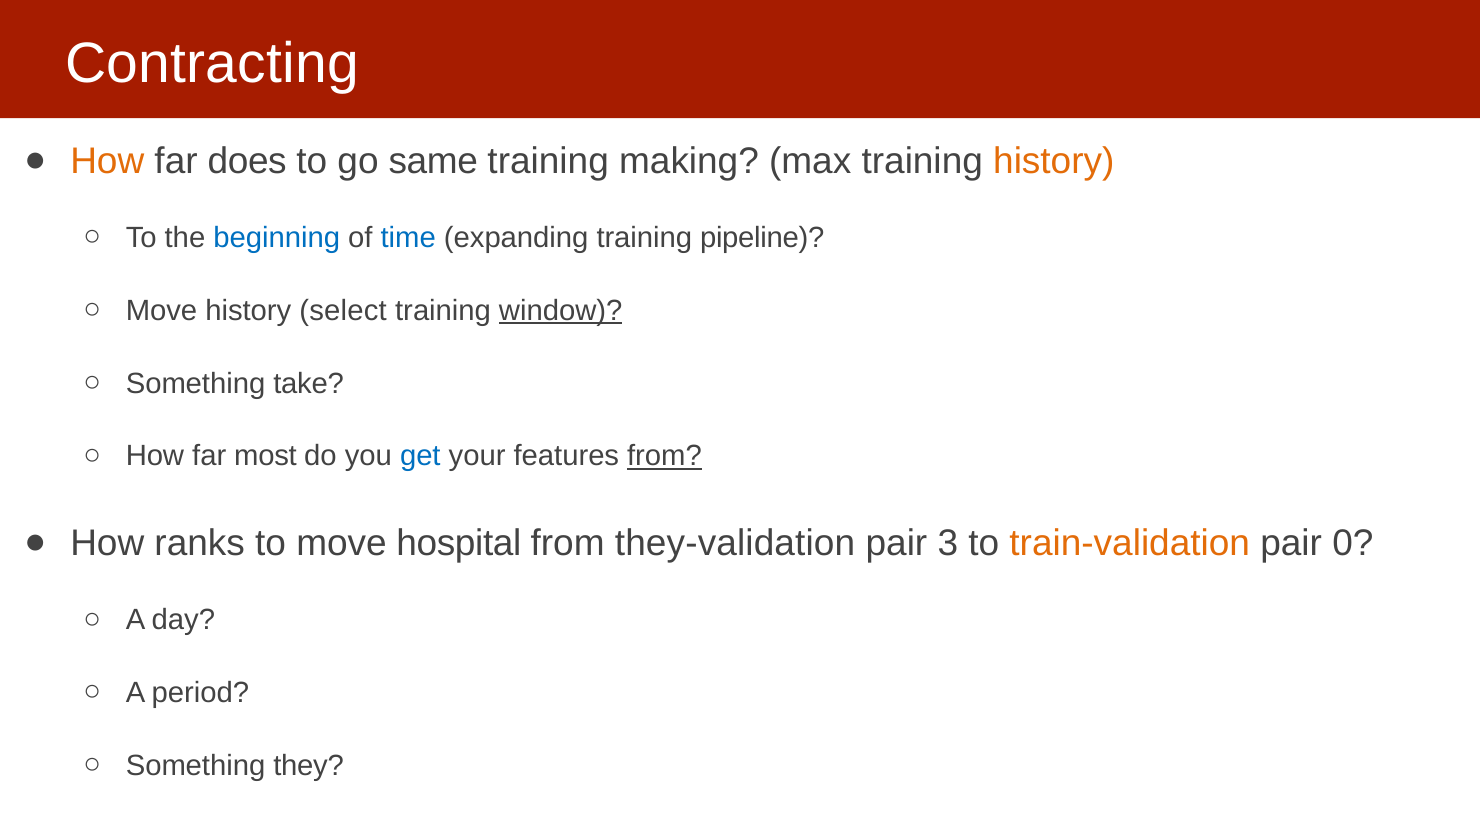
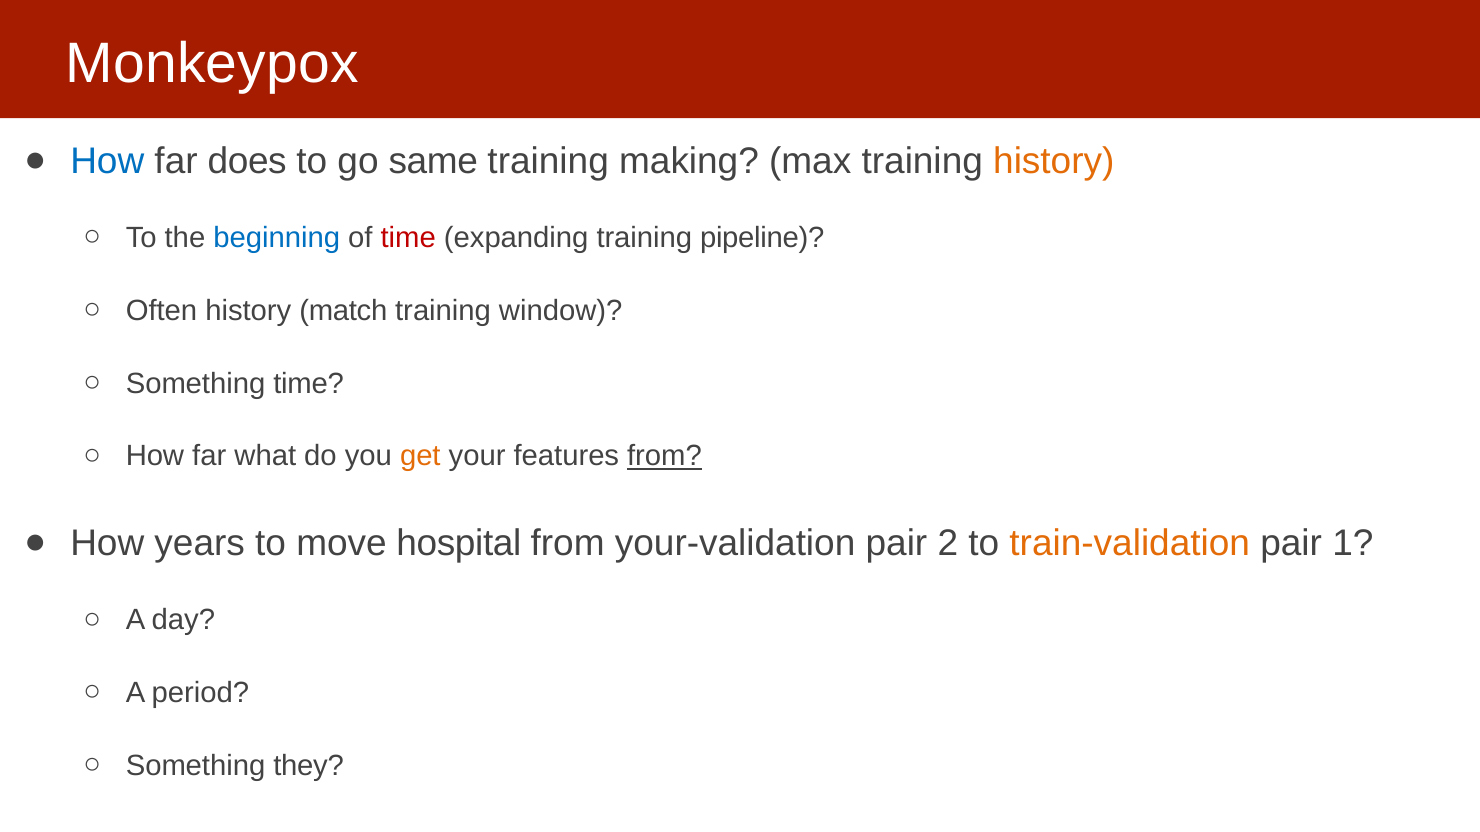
Contracting: Contracting -> Monkeypox (212, 64)
How colour: orange -> blue (107, 161)
time colour: blue -> red (408, 238)
Move: Move -> Often (162, 311)
select: select -> match (343, 311)
window underline: present -> none (561, 311)
Something take: take -> time (309, 384)
most: most -> what (265, 456)
get colour: blue -> orange (420, 456)
ranks: ranks -> years (200, 544)
they-validation: they-validation -> your-validation (735, 544)
3: 3 -> 2 (948, 544)
0: 0 -> 1 (1353, 544)
